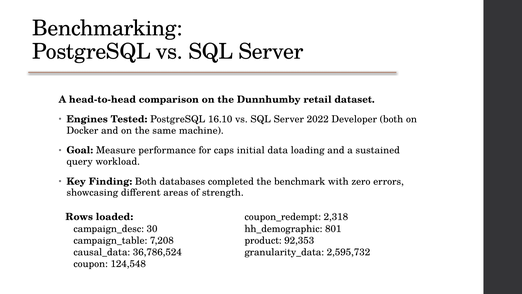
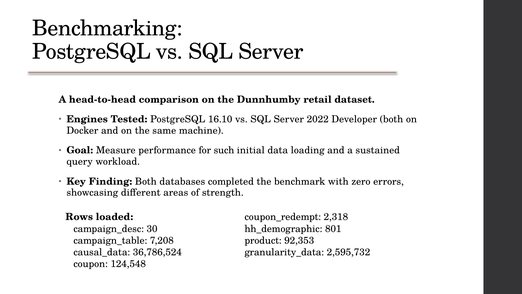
caps: caps -> such (224, 150)
